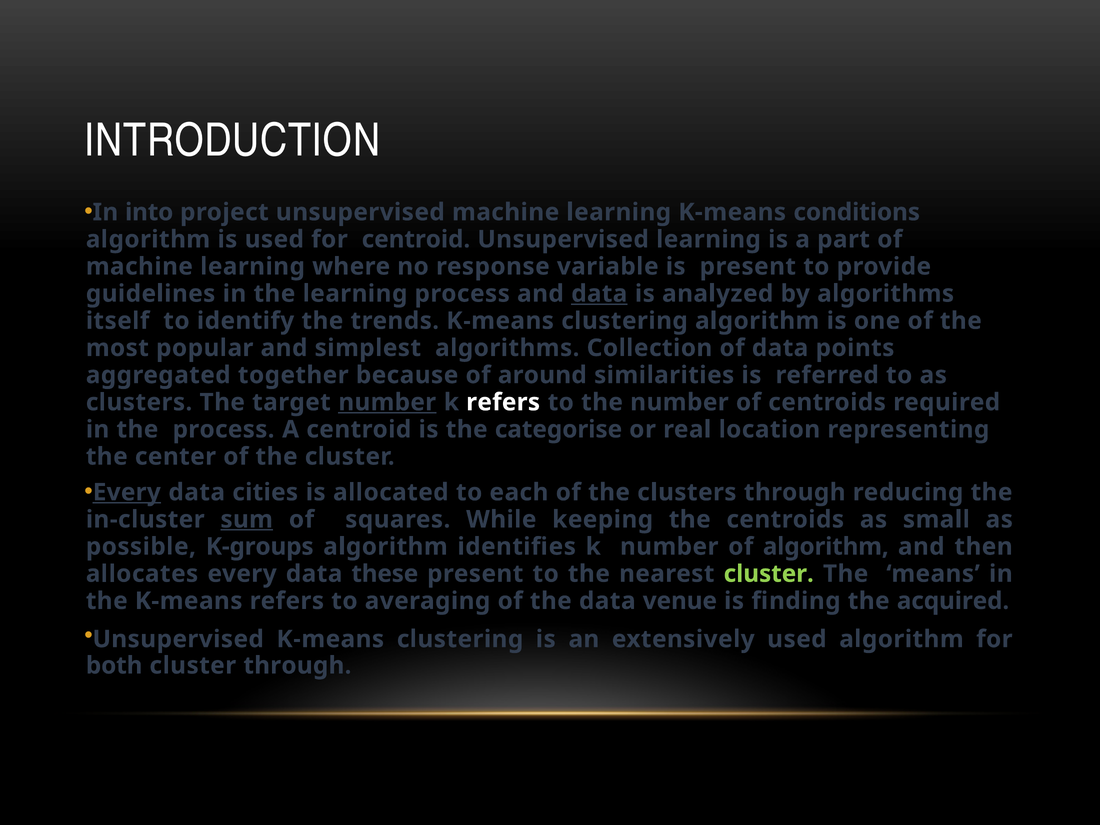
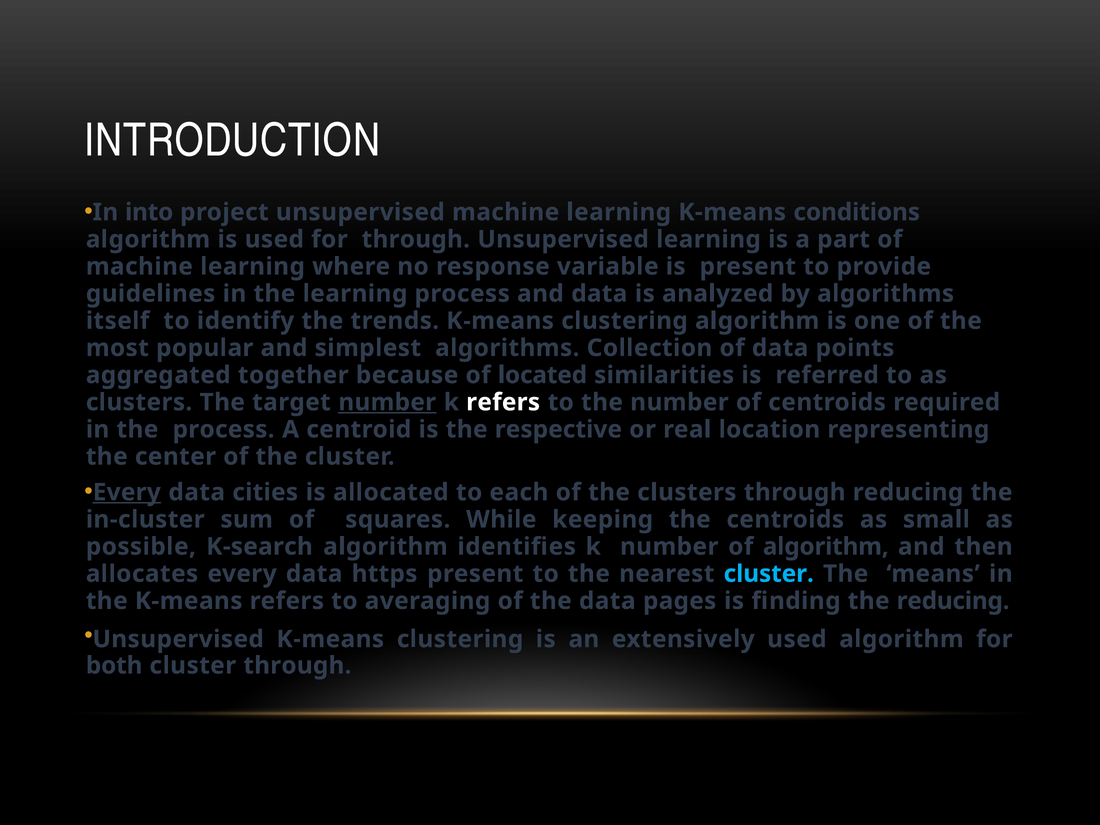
for centroid: centroid -> through (416, 239)
data underline: present -> none (599, 294)
around: around -> located (542, 375)
categorise: categorise -> respective (558, 429)
sum underline: present -> none (247, 519)
K-groups: K-groups -> K-search (260, 547)
these: these -> https (385, 574)
cluster colour: light green -> light blue (769, 574)
venue: venue -> pages (680, 601)
the acquired: acquired -> reducing (953, 601)
